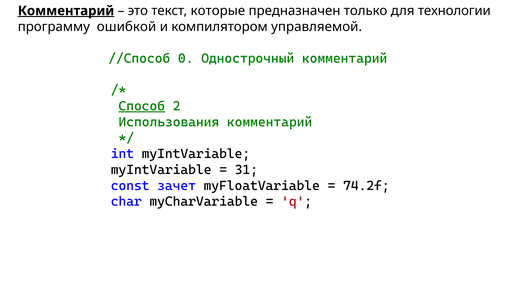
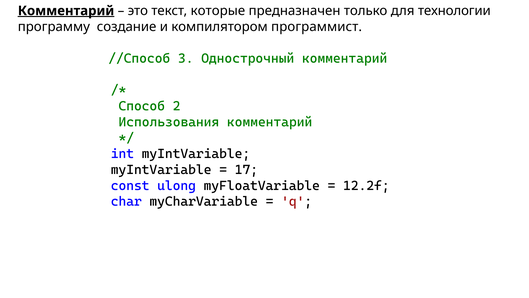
ошибкой: ошибкой -> создание (127, 27)
управляемой: управляемой -> программист (317, 27)
0: 0 -> 3 (186, 58)
Способ underline: present -> none (142, 106)
31: 31 -> 17 (246, 169)
зачет: зачет -> ulong (177, 185)
74.2f: 74.2f -> 12.2f (366, 185)
